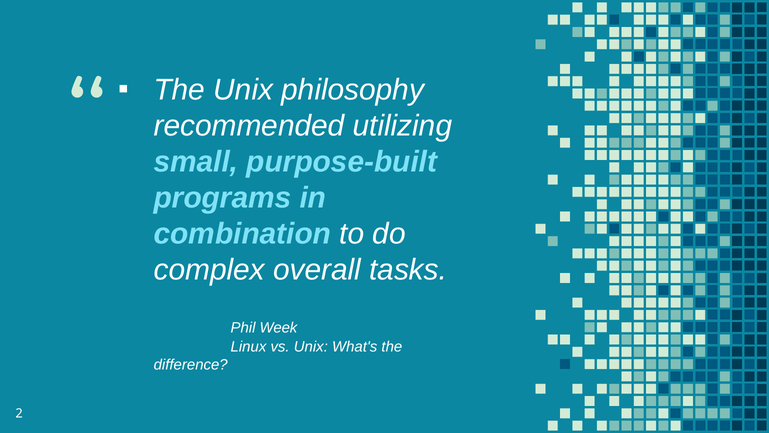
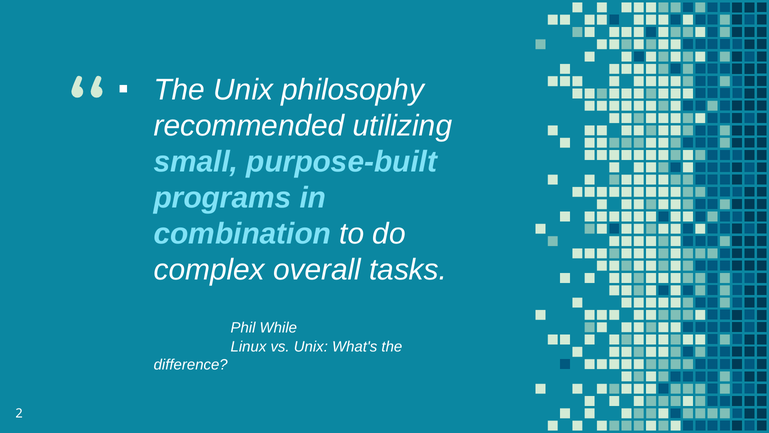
Week: Week -> While (278, 327)
